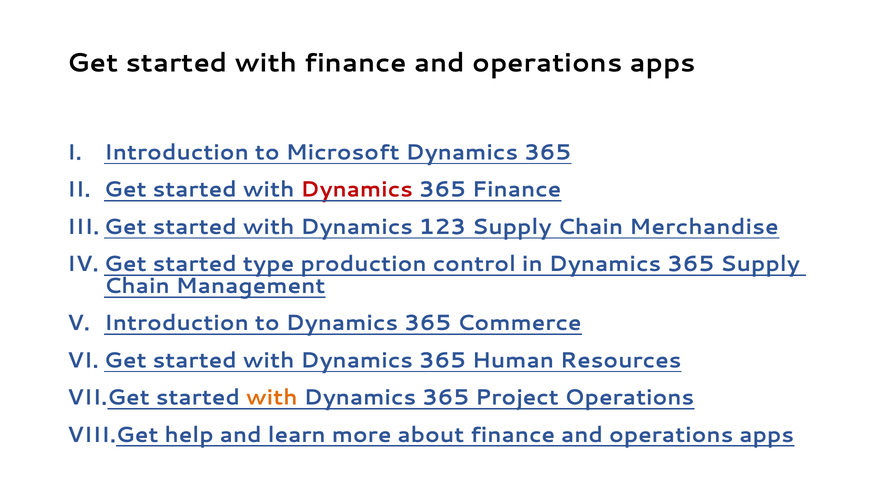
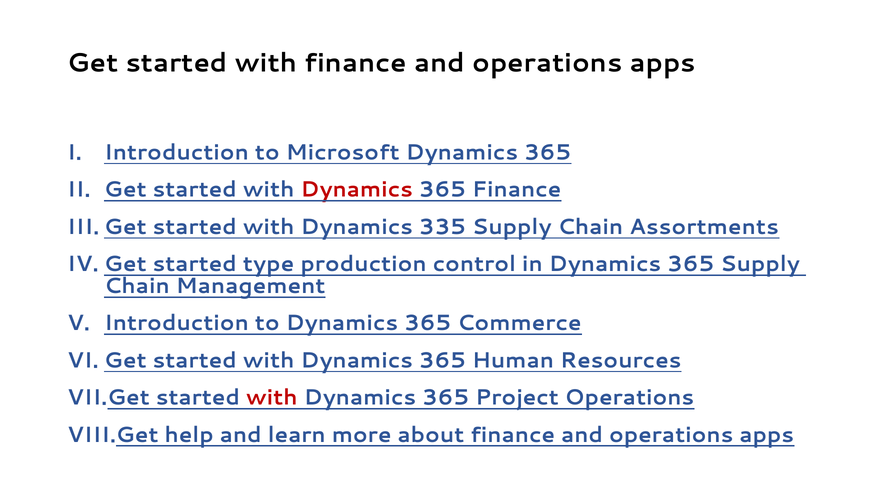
123: 123 -> 335 (442, 227)
Merchandise: Merchandise -> Assortments (704, 227)
with colour: orange -> red (272, 397)
